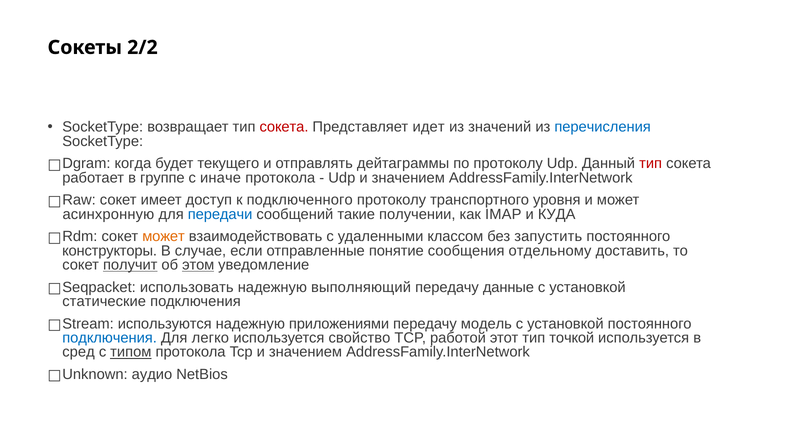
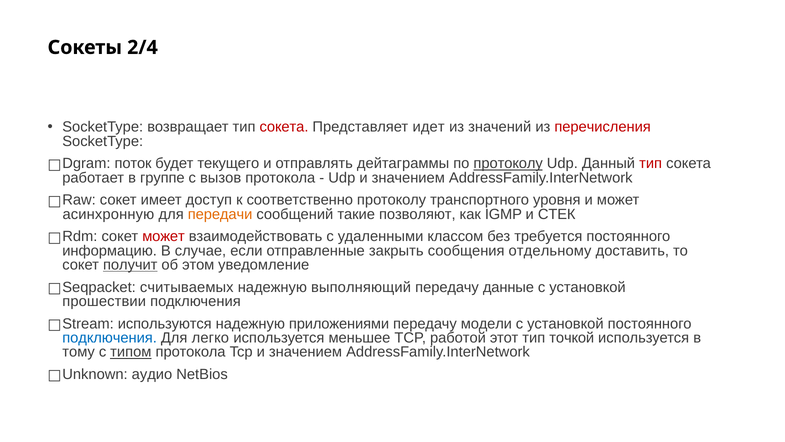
2/2: 2/2 -> 2/4 (142, 47)
перечисления colour: blue -> red (603, 127)
когда: когда -> поток (133, 163)
протоколу underline: none -> present (508, 163)
иначе: иначе -> вызов (221, 178)
подключенного: подключенного -> соответственно (300, 200)
передачи colour: blue -> orange (220, 214)
получении: получении -> позволяют (417, 214)
IMAP: IMAP -> IGMP (503, 214)
КУДА: КУДА -> СТЕК (557, 214)
может colour: orange -> red (164, 236)
запустить: запустить -> требуется (548, 236)
конструкторы: конструкторы -> информацию (110, 250)
понятие: понятие -> закрыть (396, 250)
этом underline: present -> none (198, 265)
использовать: использовать -> считываемых (187, 287)
статические: статические -> прошествии (104, 301)
модель: модель -> модели (486, 323)
свойство: свойство -> меньшее (359, 338)
сред: сред -> тому (79, 352)
